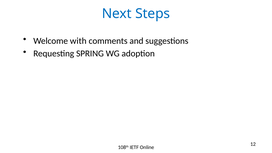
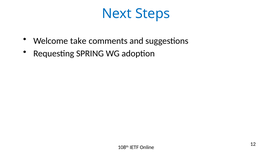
with: with -> take (78, 41)
